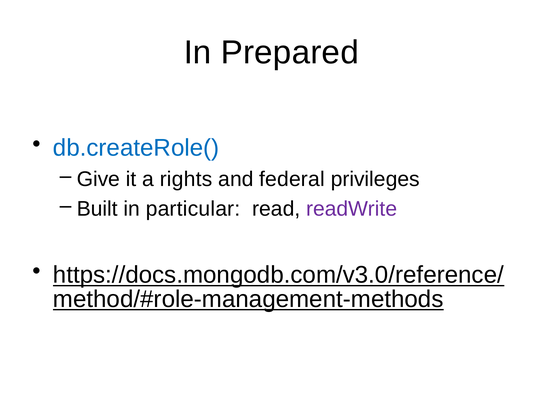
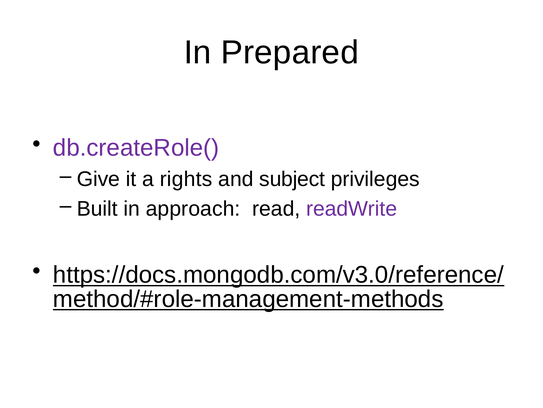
db.createRole( colour: blue -> purple (136, 148)
federal: federal -> subject (292, 179)
particular: particular -> approach (193, 208)
